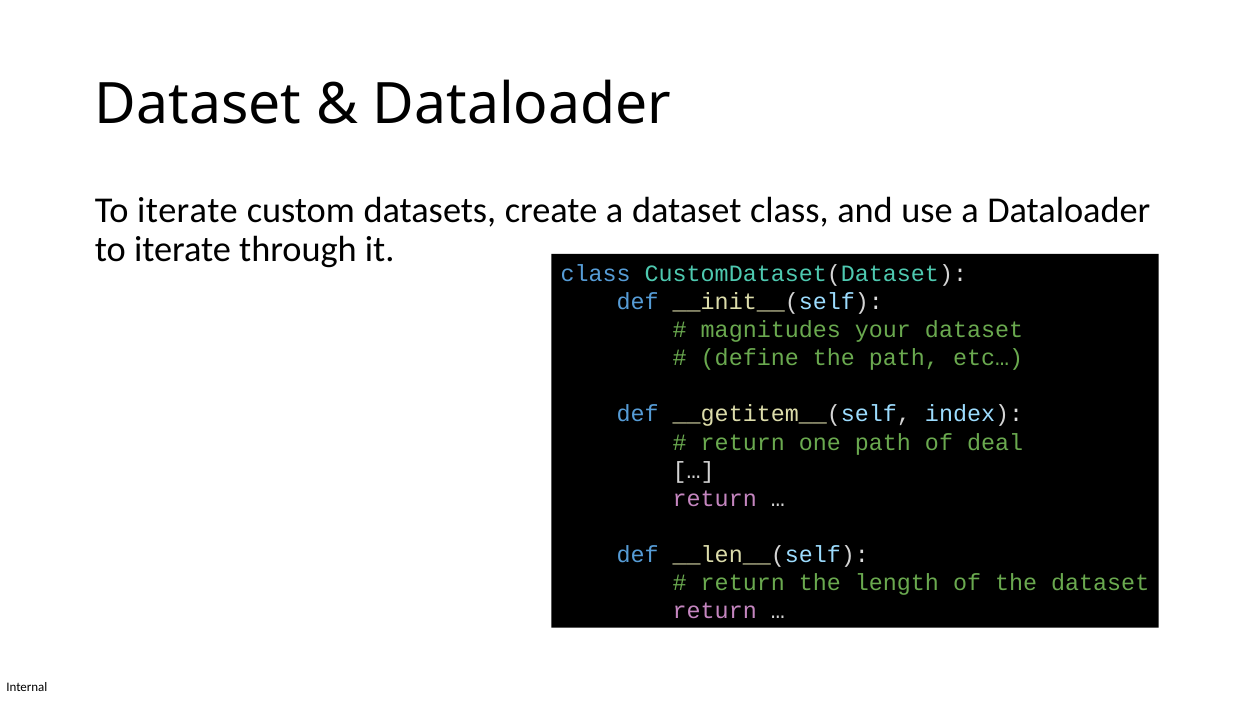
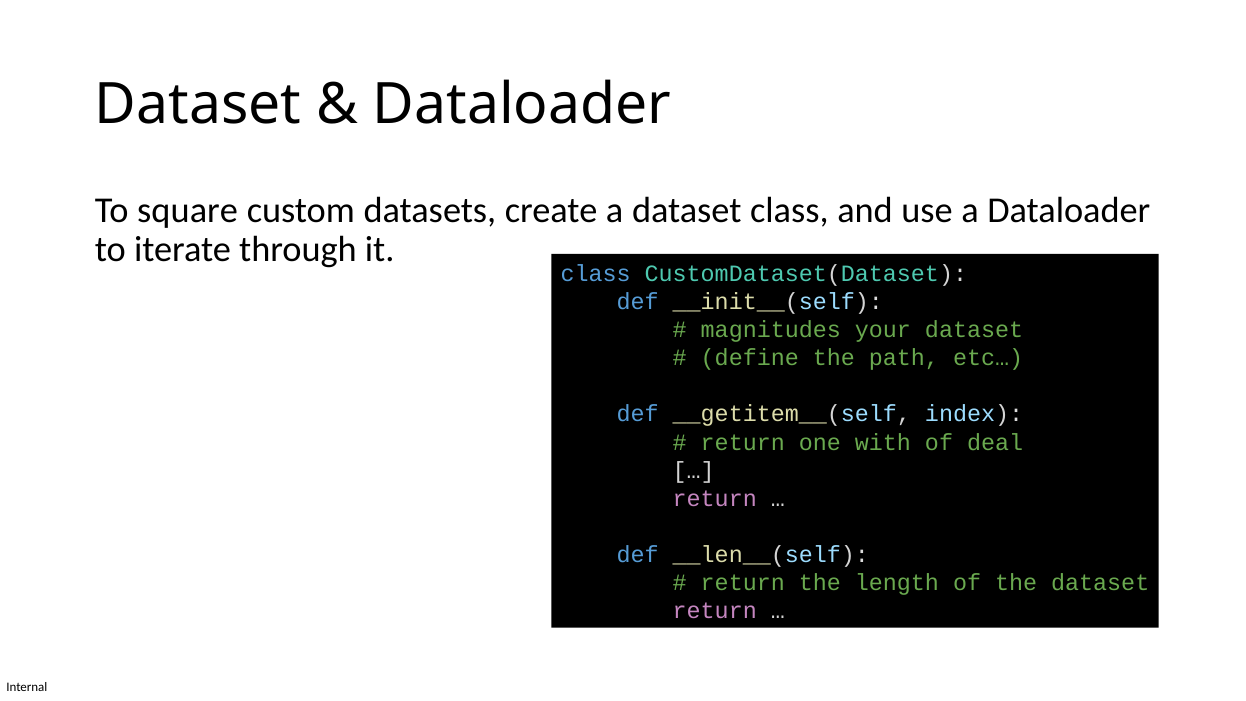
iterate: iterate -> square (188, 211)
one path: path -> with (883, 442)
